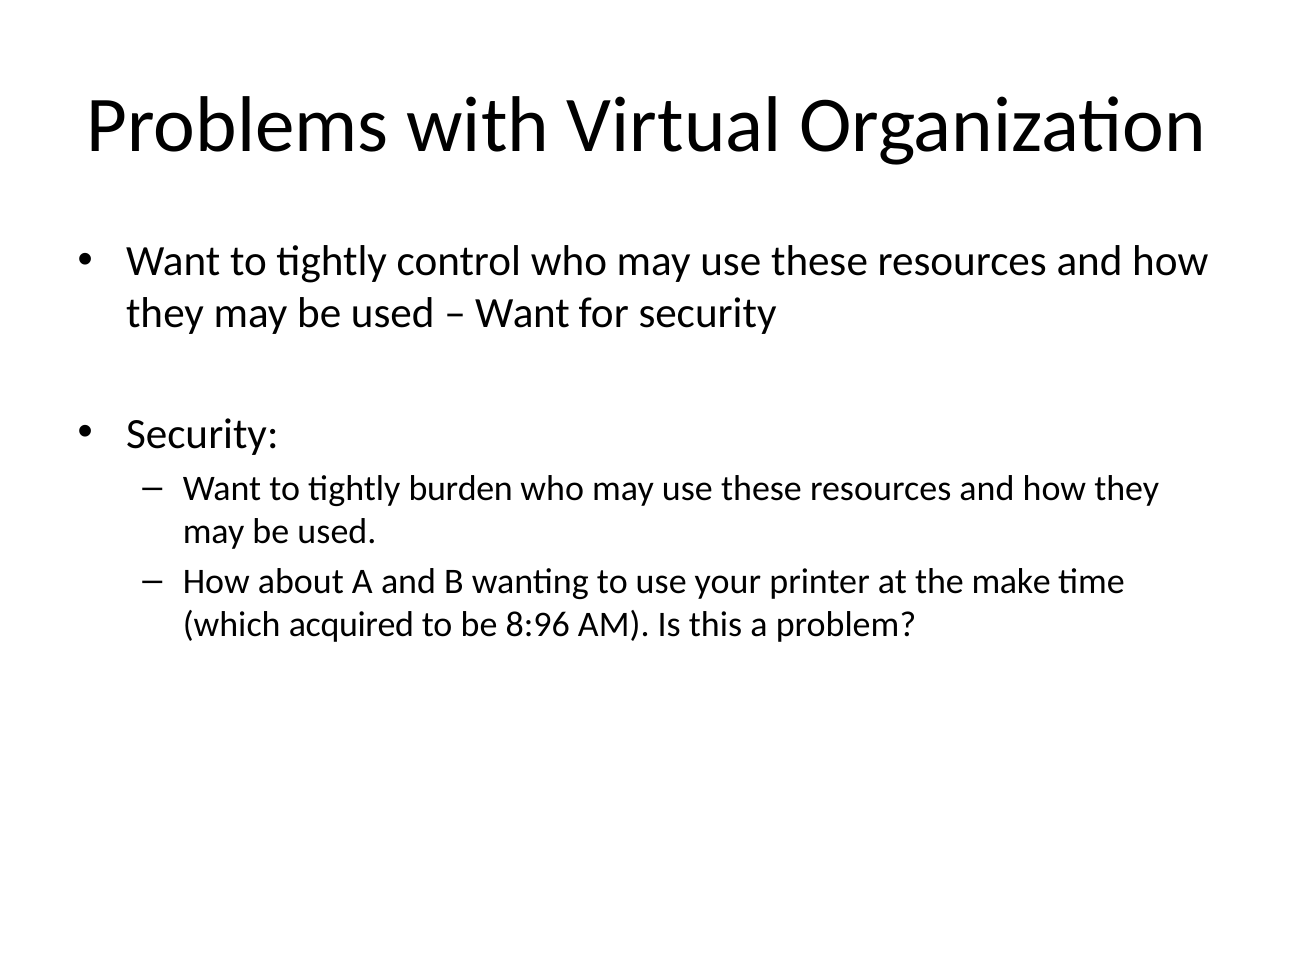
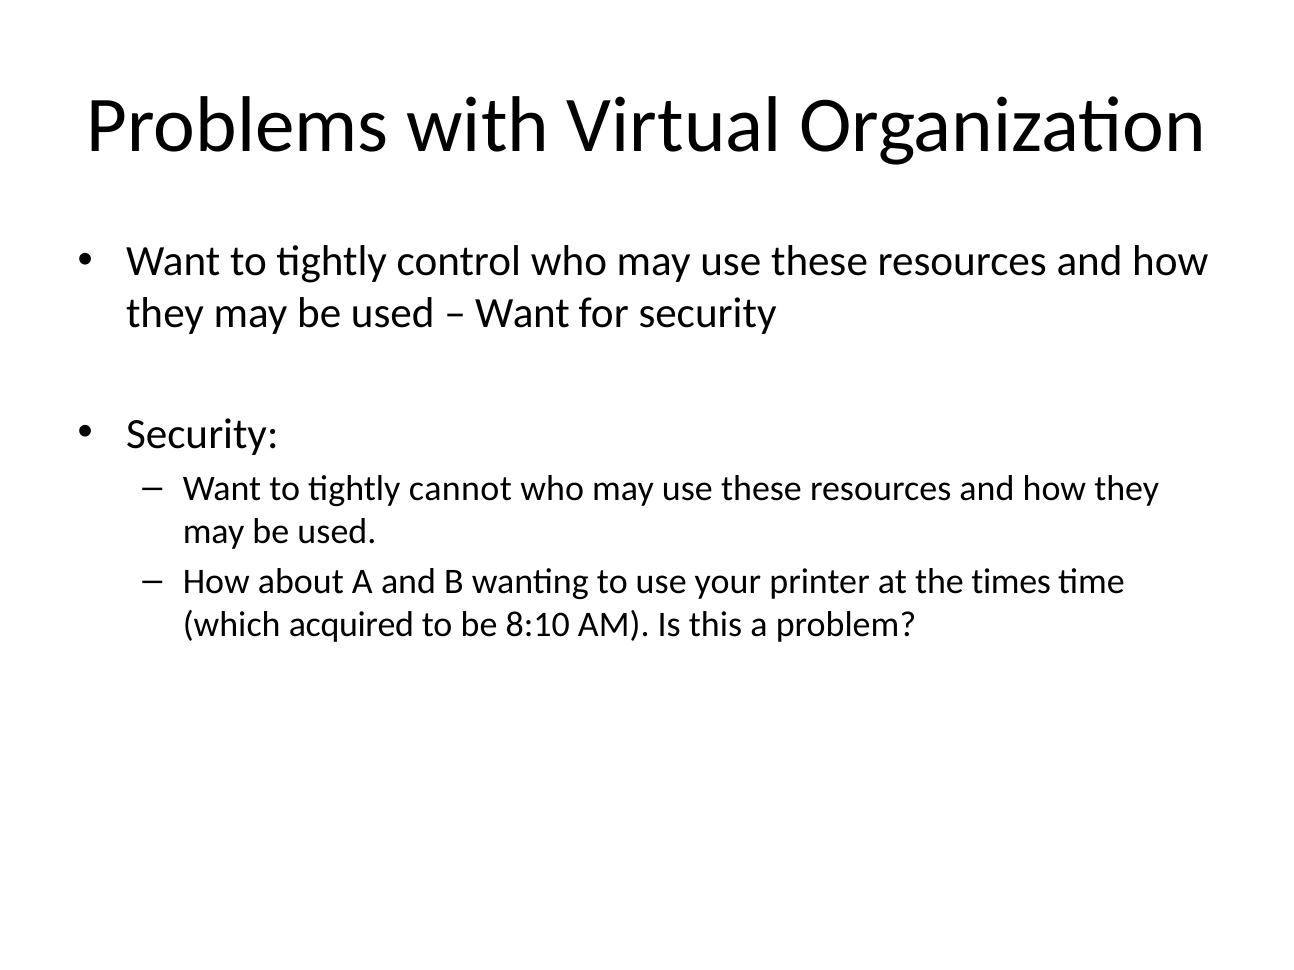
burden: burden -> cannot (460, 489)
make: make -> times (1011, 582)
8:96: 8:96 -> 8:10 (538, 625)
